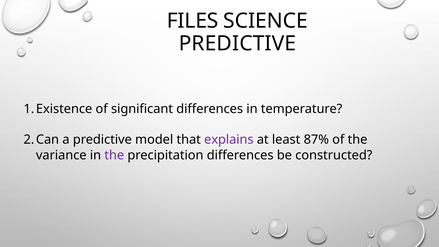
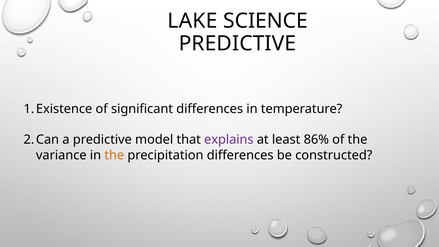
FILES: FILES -> LAKE (192, 21)
87%: 87% -> 86% (316, 140)
the colour: purple -> orange (114, 155)
